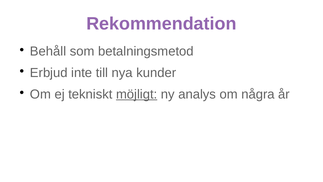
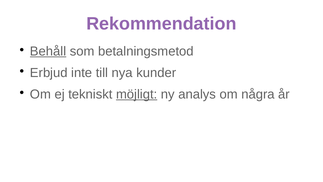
Behåll underline: none -> present (48, 51)
